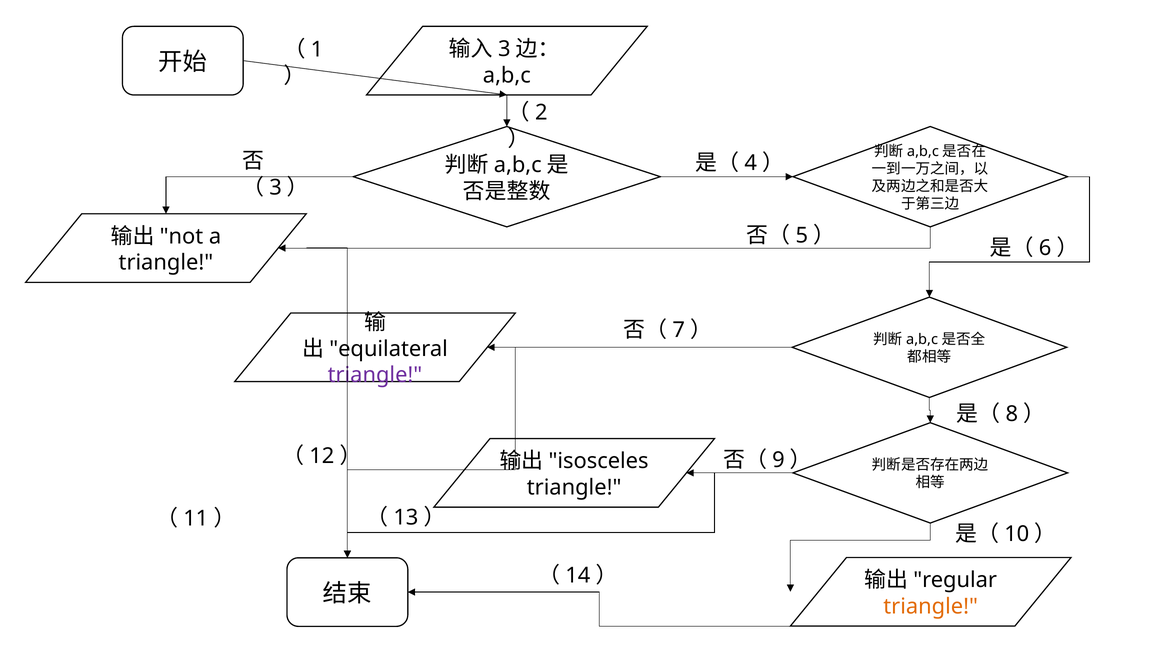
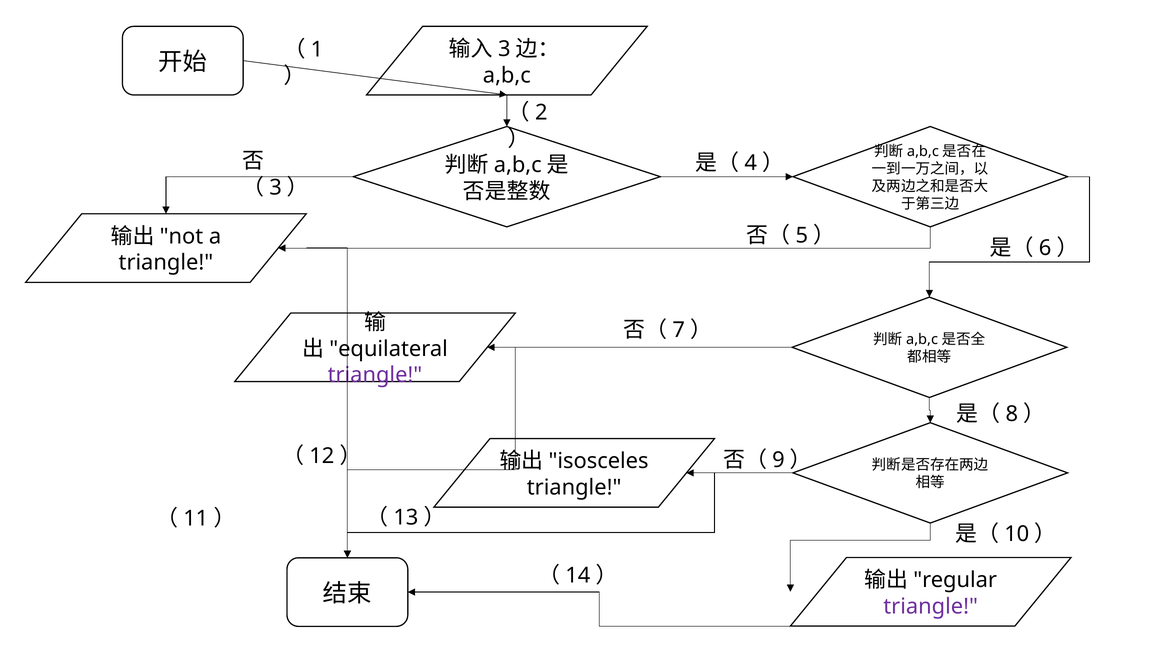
triangle colour: orange -> purple (931, 606)
